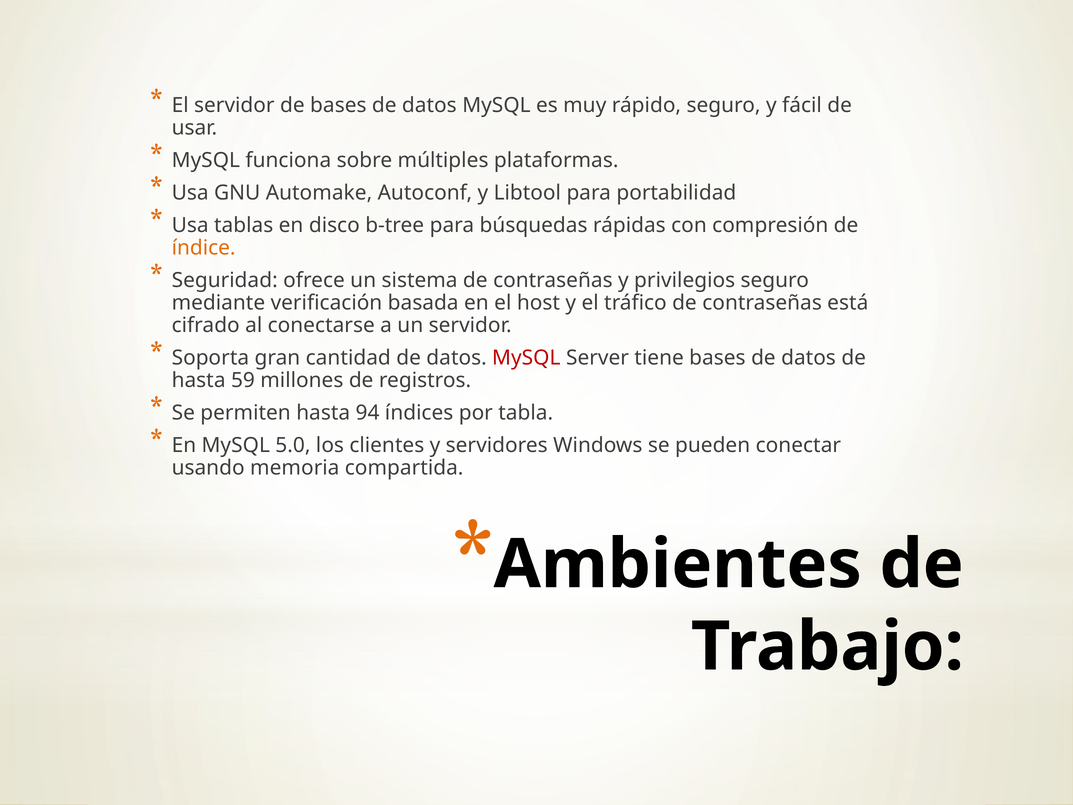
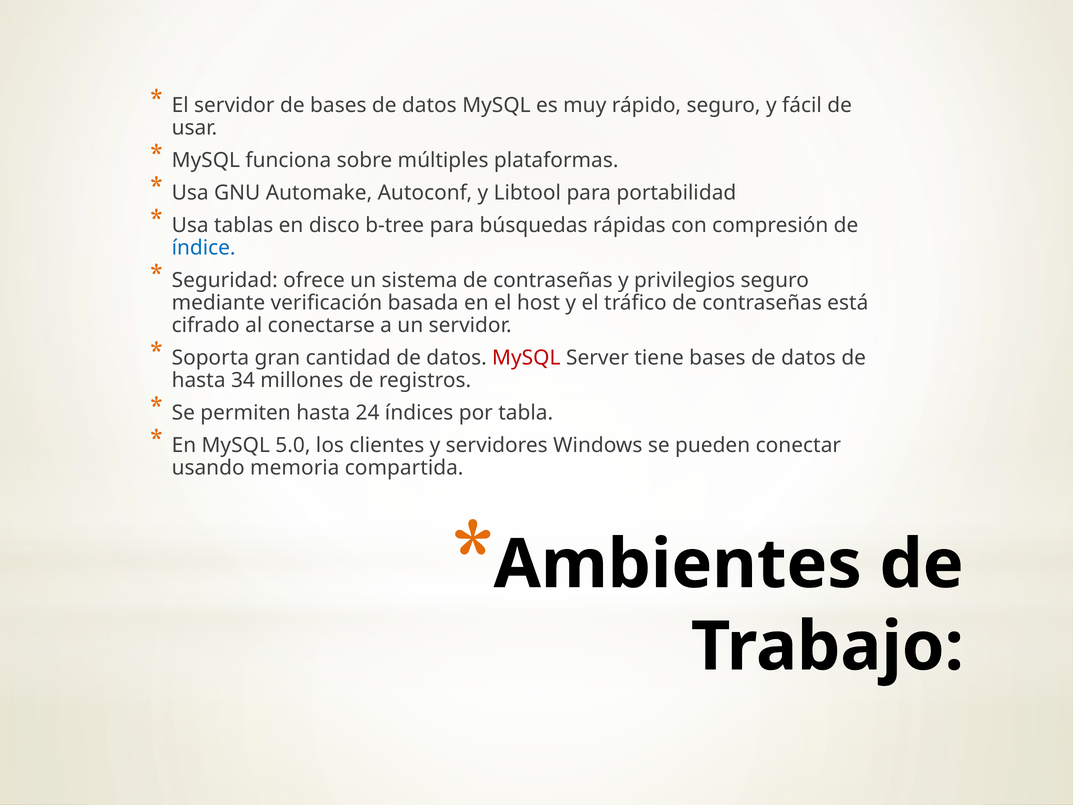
índice colour: orange -> blue (204, 248)
59: 59 -> 34 (243, 380)
94: 94 -> 24 (368, 413)
